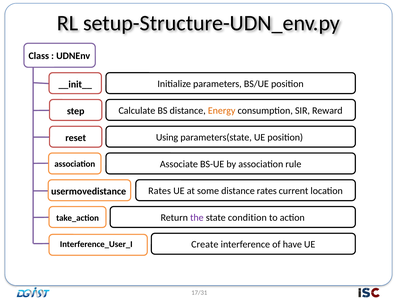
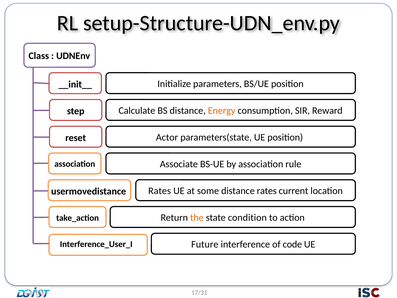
Using: Using -> Actor (167, 137)
the colour: purple -> orange (197, 217)
Create: Create -> Future (205, 244)
have: have -> code (292, 244)
